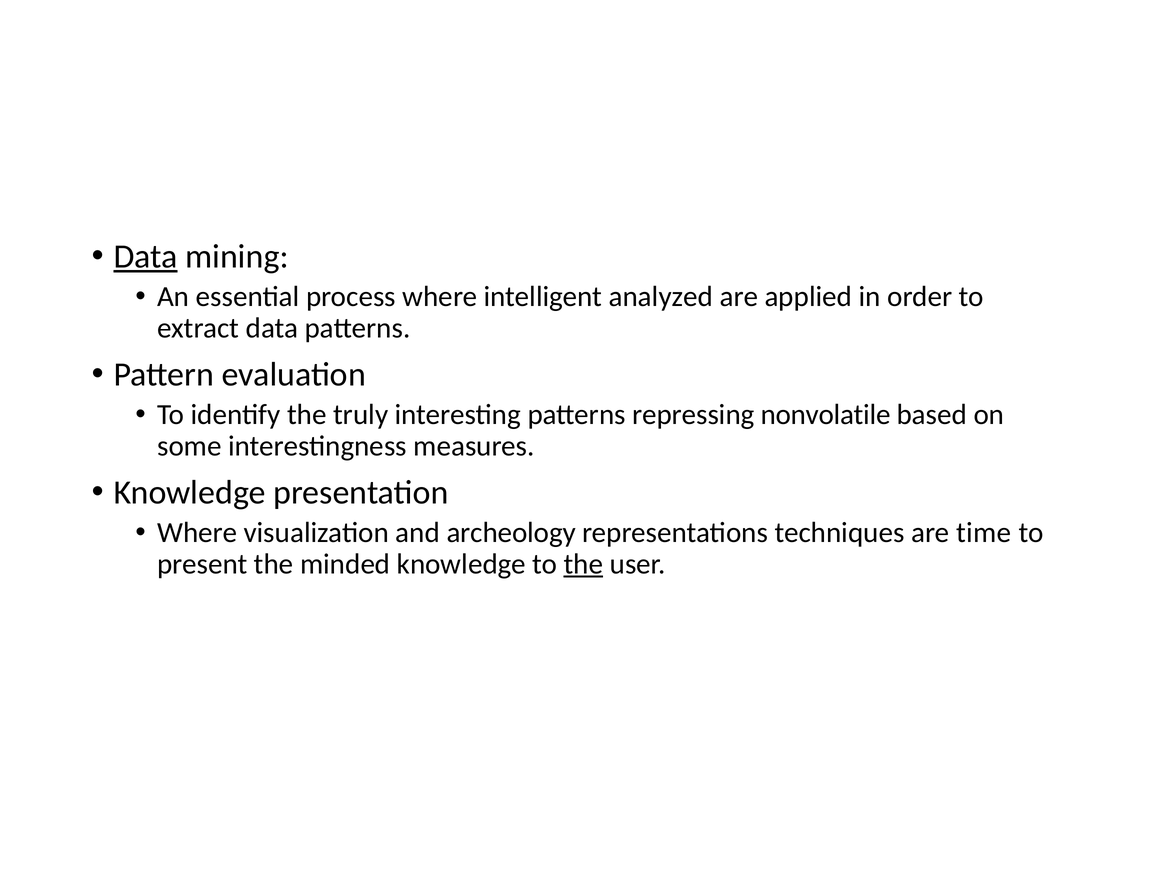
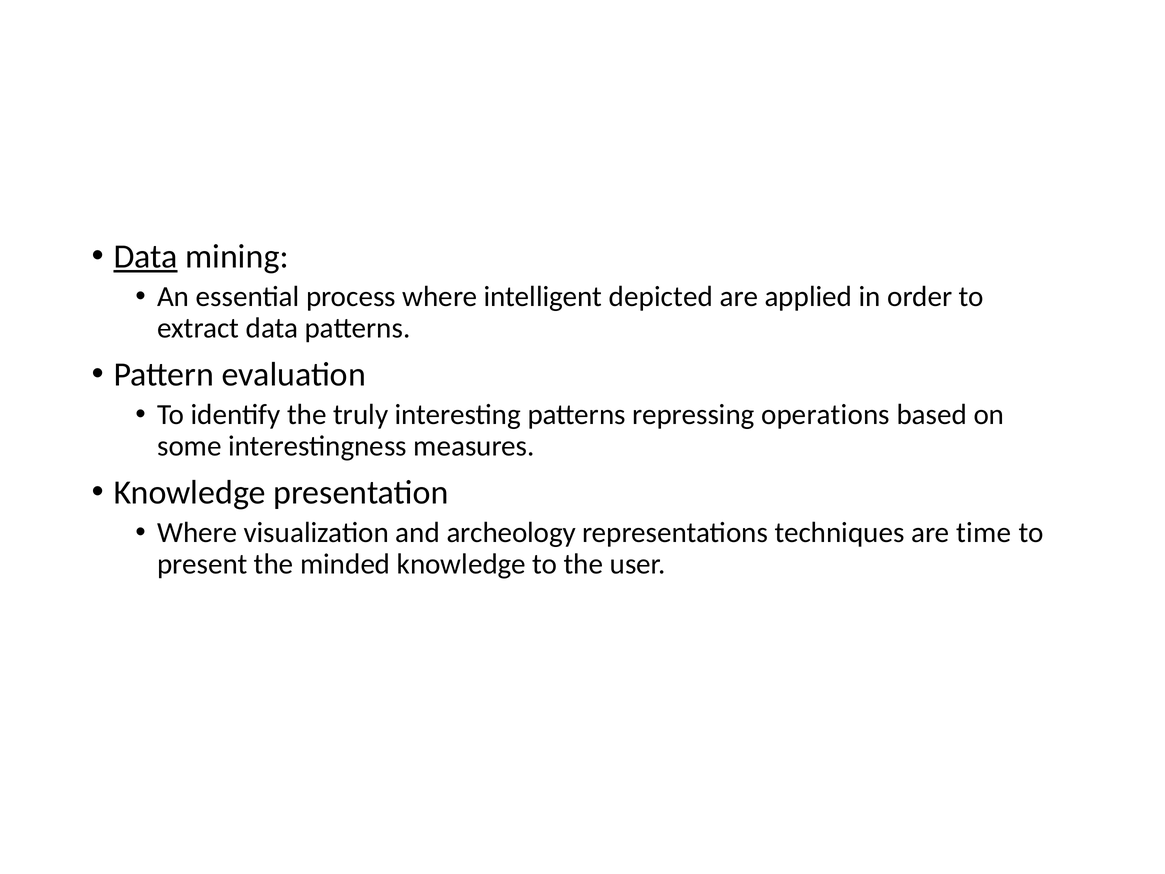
analyzed: analyzed -> depicted (661, 297)
nonvolatile: nonvolatile -> operations (825, 415)
the underline: present -> none (583, 564)
